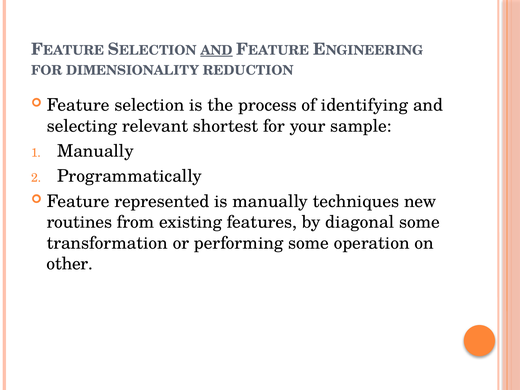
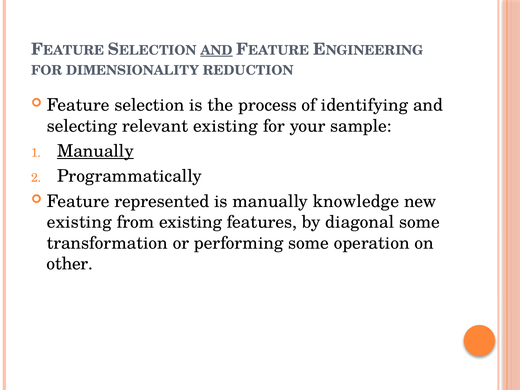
relevant shortest: shortest -> existing (226, 126)
Manually underline: none -> present (95, 151)
techniques: techniques -> knowledge (356, 201)
routines: routines -> existing (79, 222)
